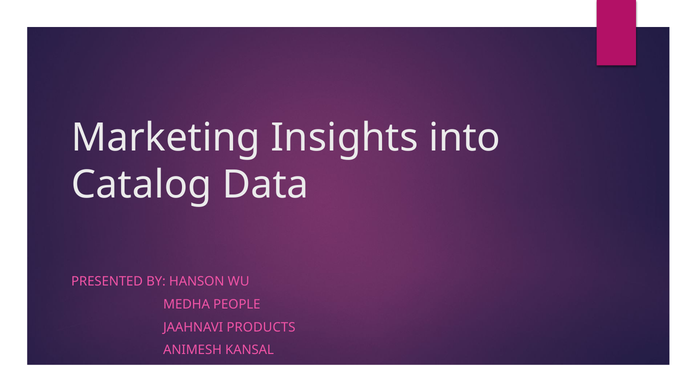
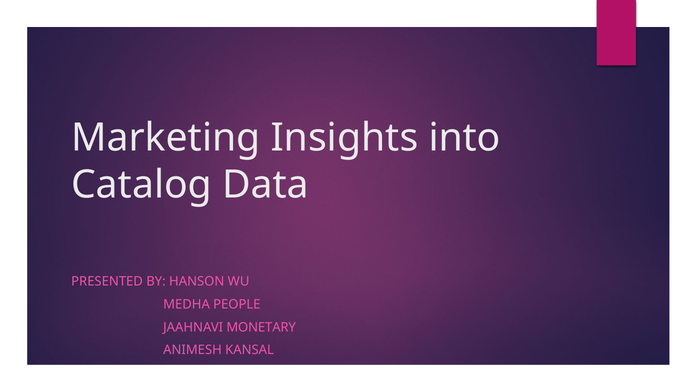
PRODUCTS: PRODUCTS -> MONETARY (261, 327)
